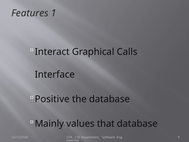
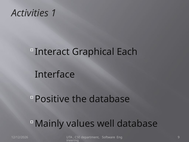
Features: Features -> Activities (30, 13)
Calls: Calls -> Each (127, 52)
that: that -> well (106, 123)
